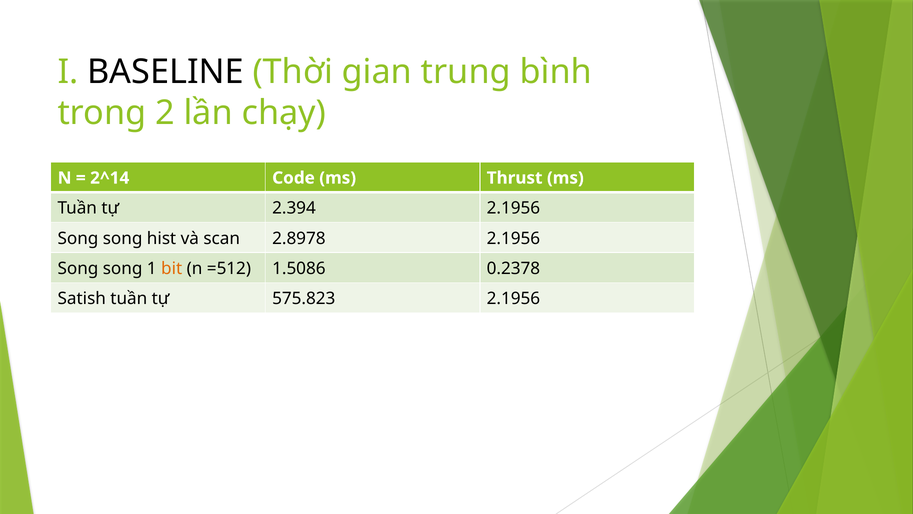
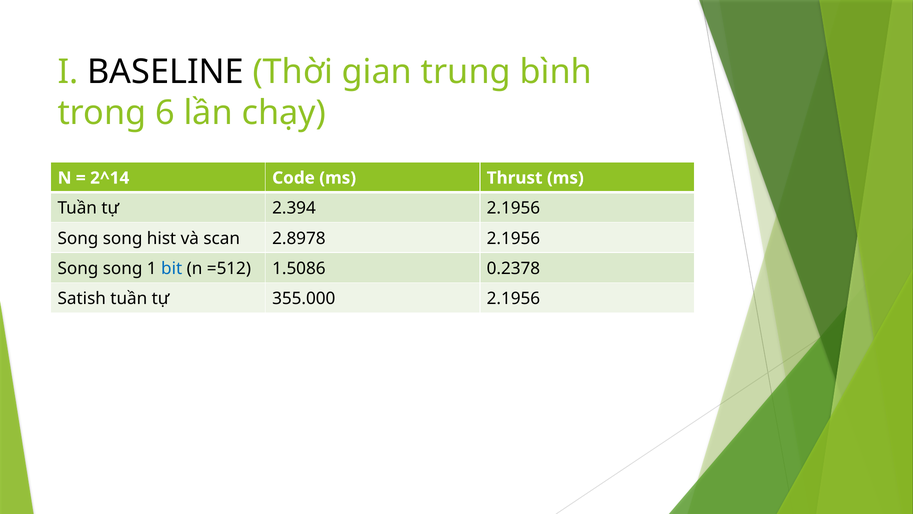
2: 2 -> 6 (165, 113)
bit colour: orange -> blue (172, 268)
575.823: 575.823 -> 355.000 (304, 298)
